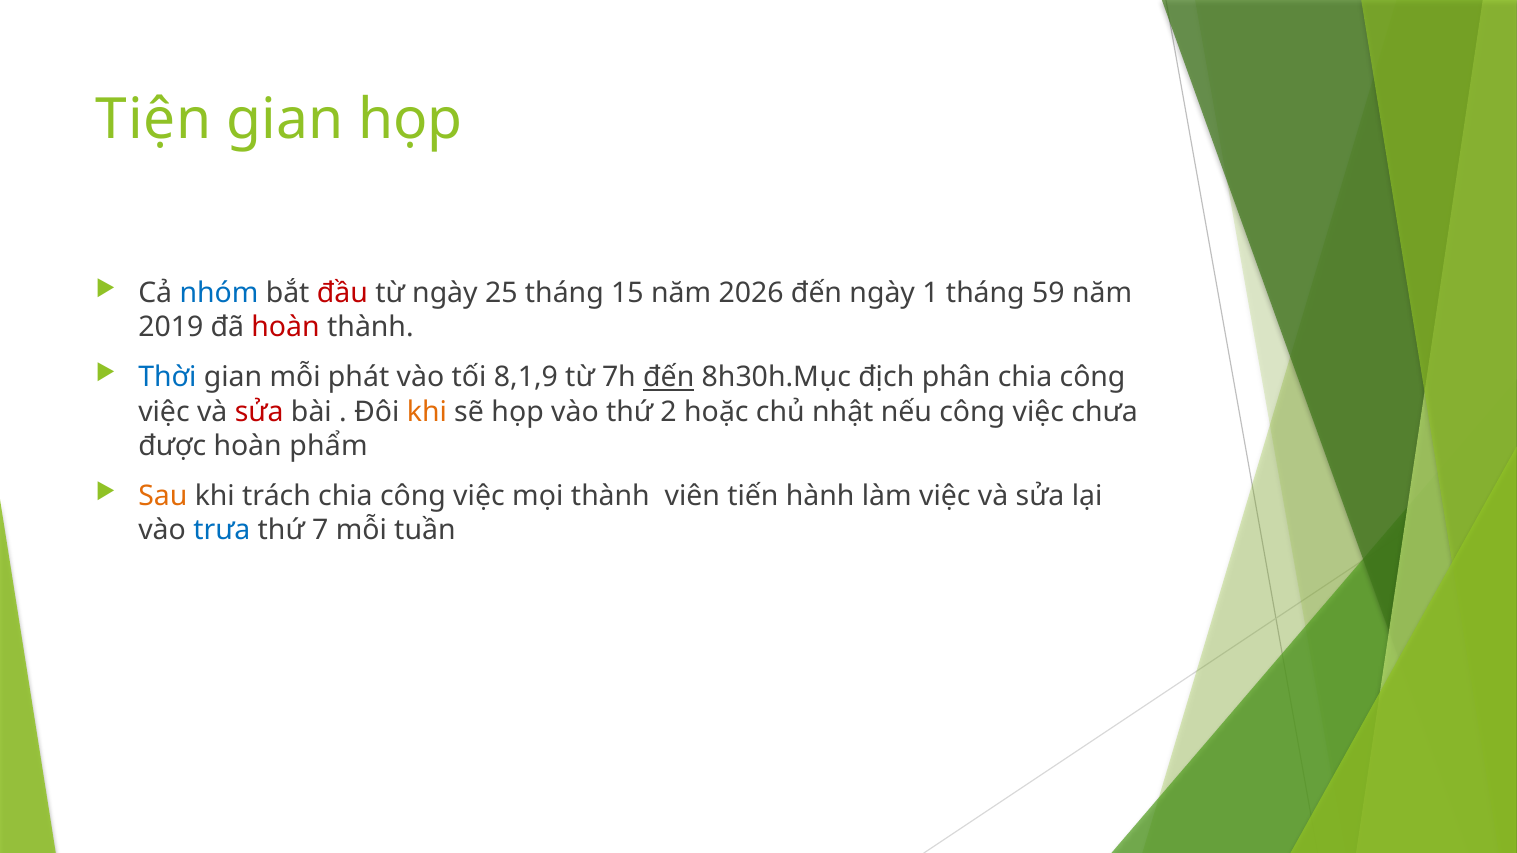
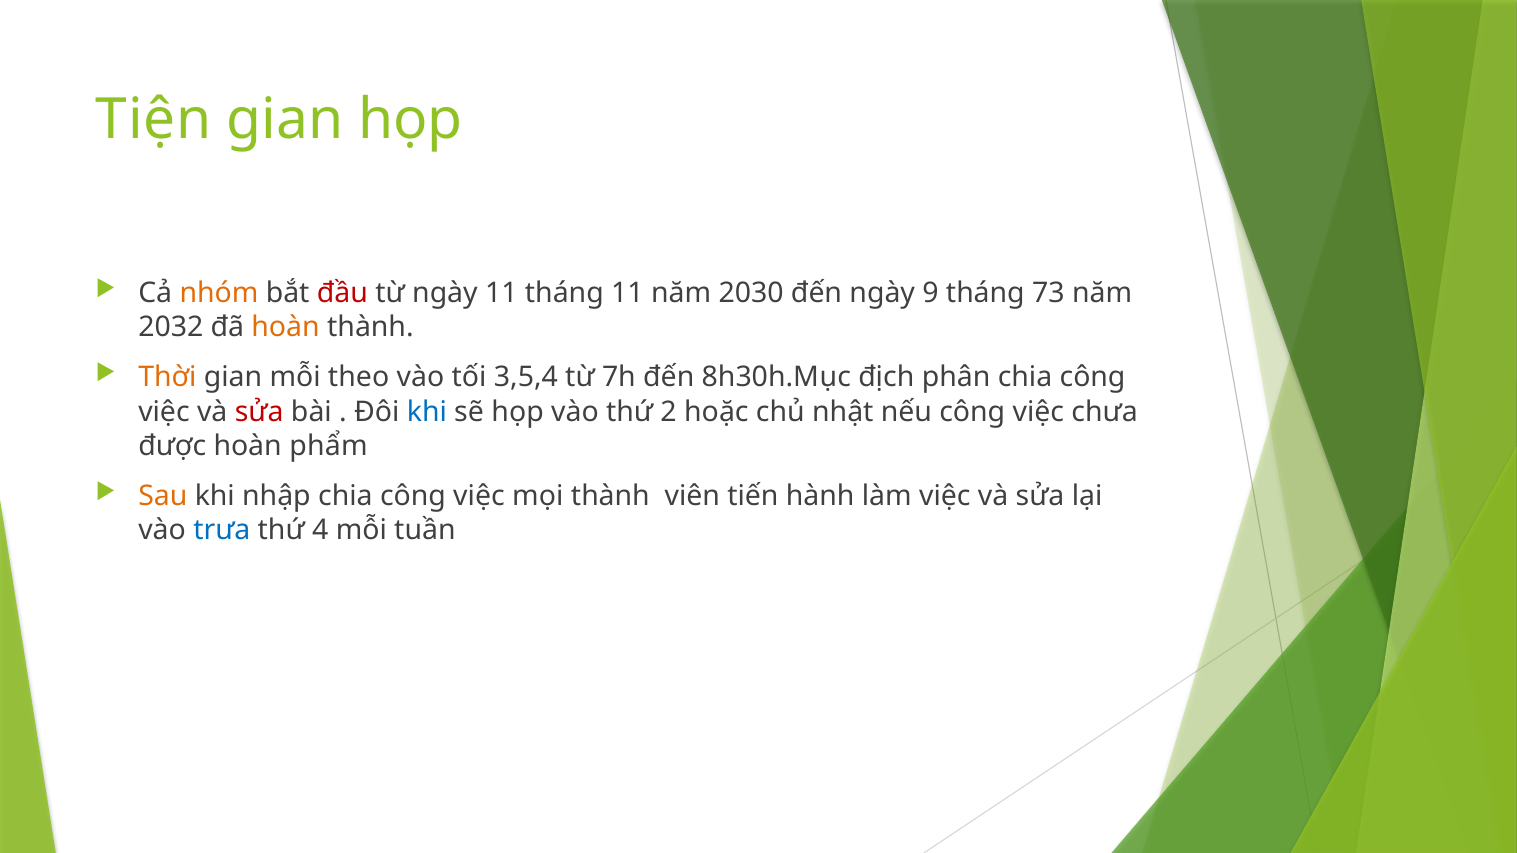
nhóm colour: blue -> orange (219, 294)
ngày 25: 25 -> 11 (501, 294)
tháng 15: 15 -> 11 (627, 294)
2026: 2026 -> 2030 (751, 294)
1: 1 -> 9 (931, 294)
59: 59 -> 73 (1048, 294)
2019: 2019 -> 2032 (171, 328)
hoàn colour: red -> orange (286, 328)
Thời colour: blue -> orange (167, 378)
phát: phát -> theo (359, 378)
8,1,9: 8,1,9 -> 3,5,4 (526, 378)
đến underline: present -> none (669, 378)
khi colour: orange -> blue (427, 412)
trách: trách -> nhập (276, 496)
7: 7 -> 4 (320, 530)
